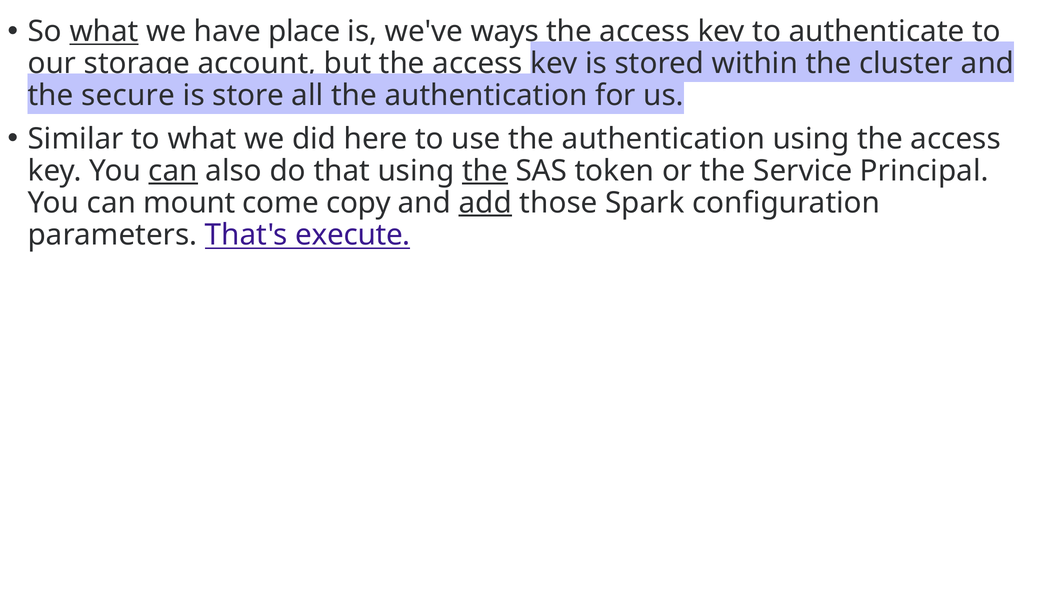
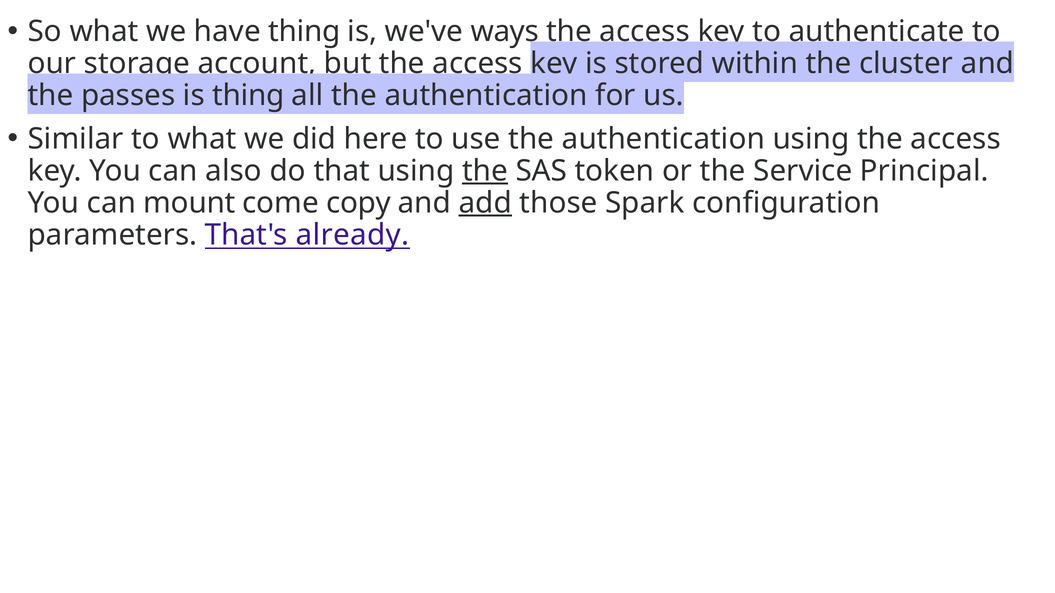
what underline: present -> none (104, 32)
have place: place -> thing (304, 32)
secure: secure -> passes (128, 96)
is store: store -> thing (248, 96)
can underline: present -> none (173, 171)
execute: execute -> already (353, 235)
